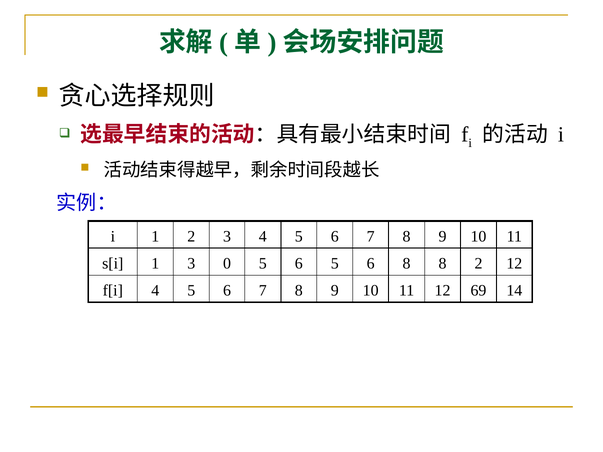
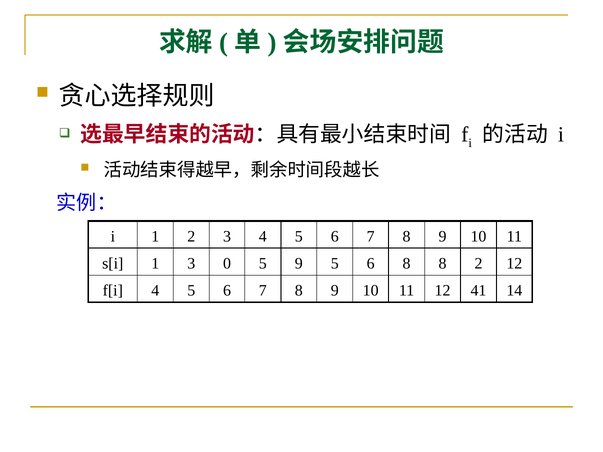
0 5 6: 6 -> 9 (299, 264)
69: 69 -> 41 (478, 291)
